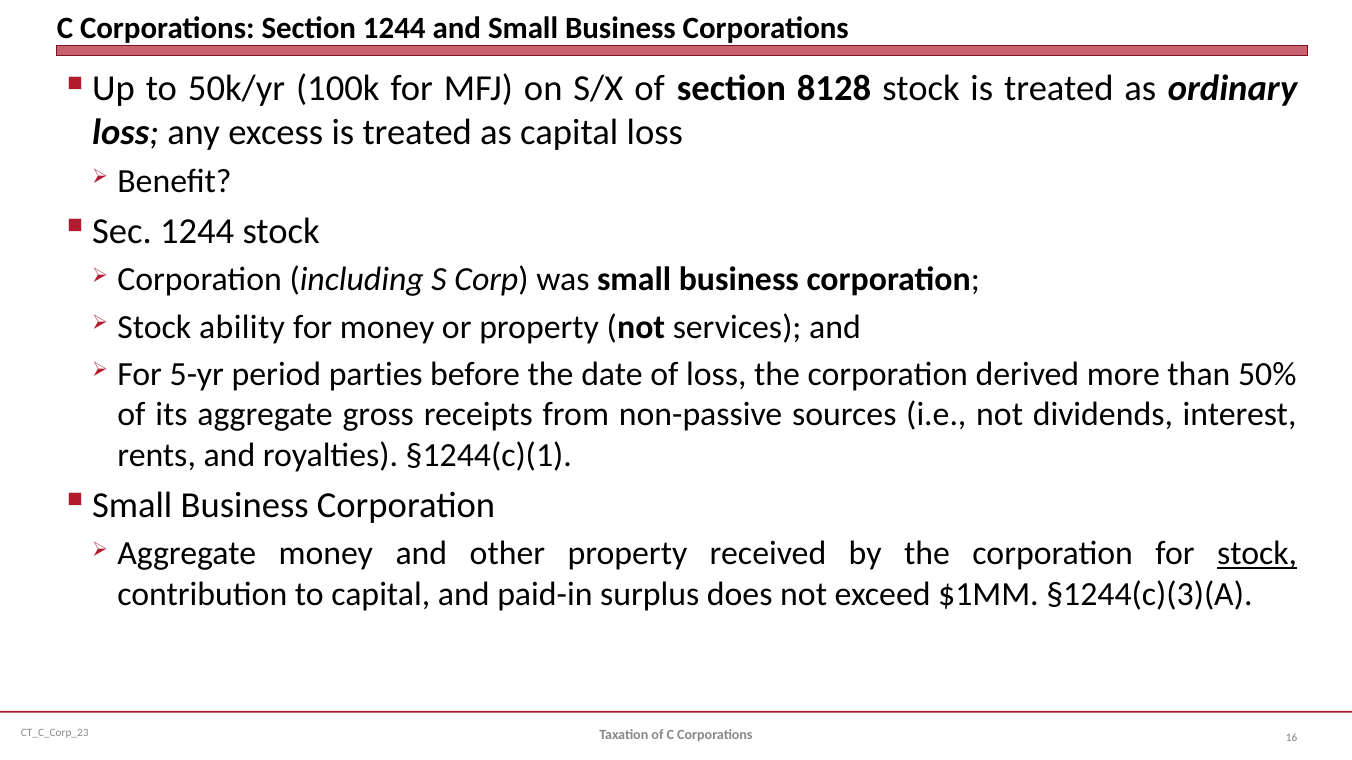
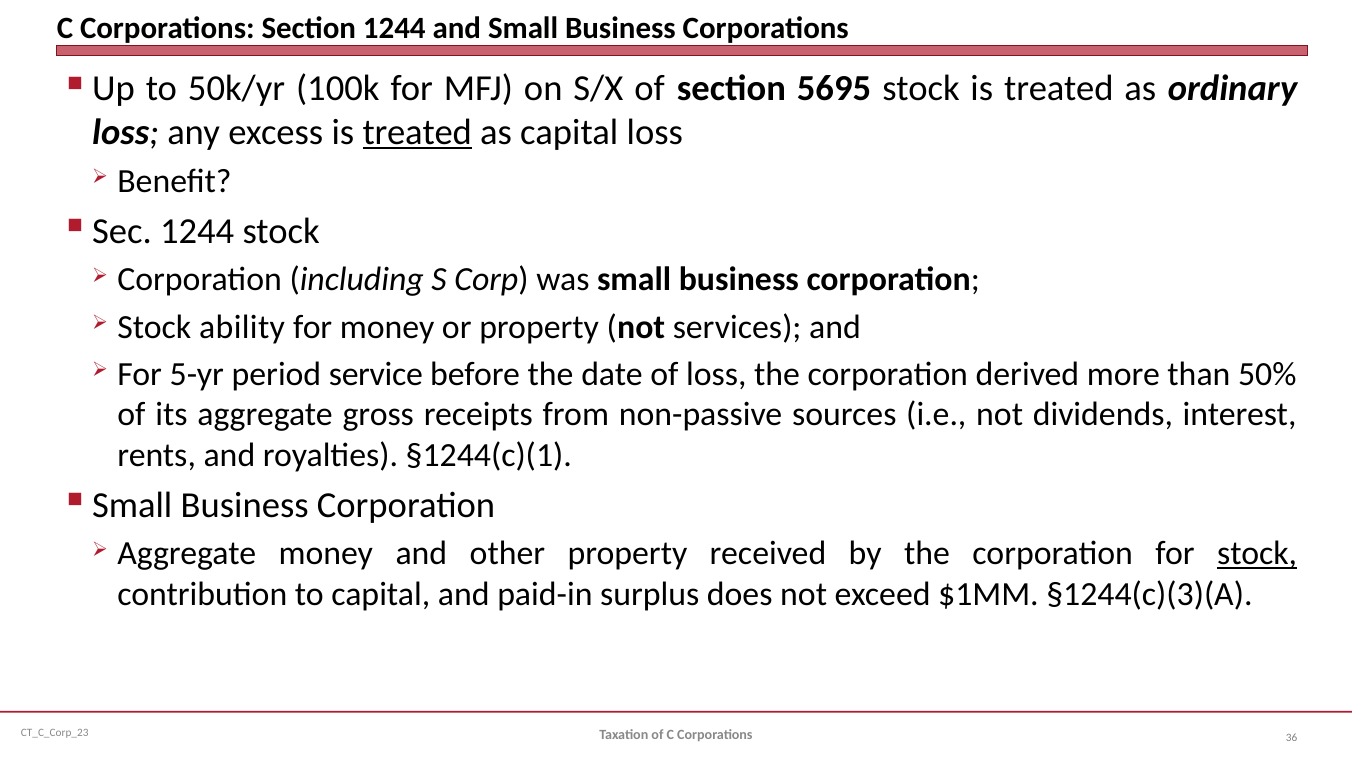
8128: 8128 -> 5695 (834, 89)
treated underline: none -> present (417, 133)
parties: parties -> service (376, 375)
16: 16 -> 36 (1292, 738)
